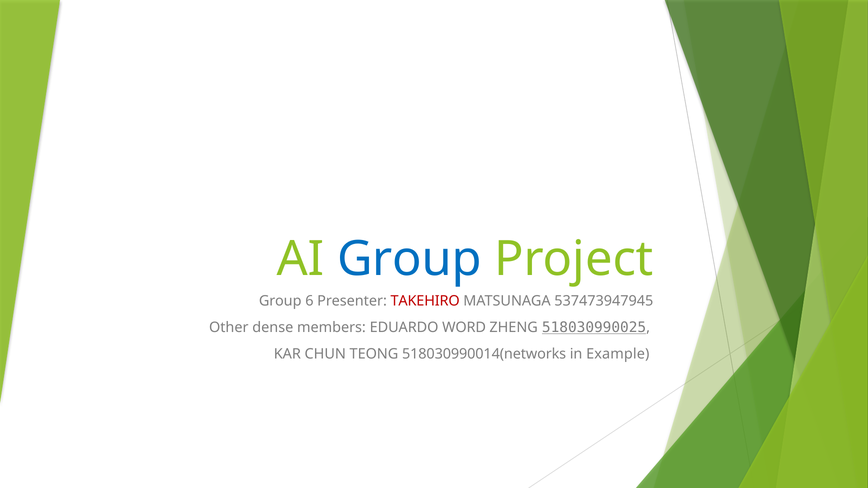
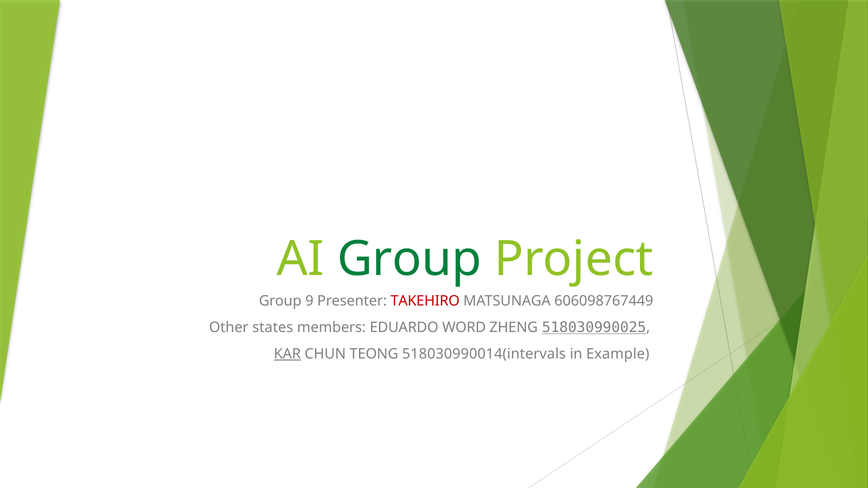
Group colour: blue -> green (409, 259)
6: 6 -> 9 (309, 301)
537473947945: 537473947945 -> 606098767449 (604, 301)
dense: dense -> states (273, 328)
KAR underline: none -> present (287, 354)
518030990014(networks: 518030990014(networks -> 518030990014(intervals (484, 354)
